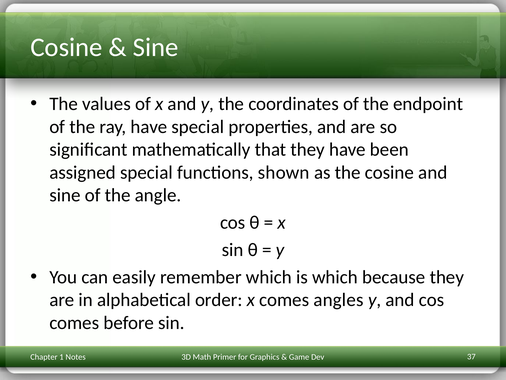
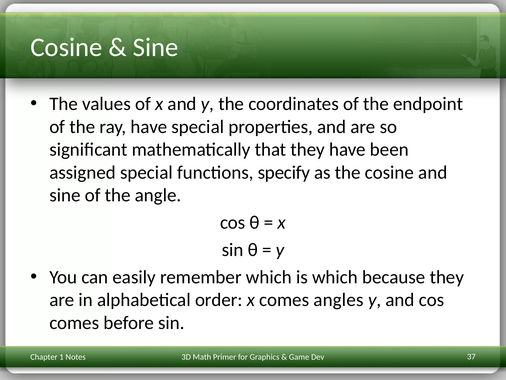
shown: shown -> specify (284, 172)
